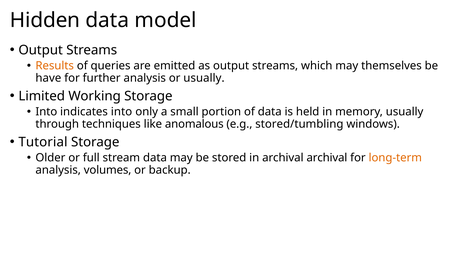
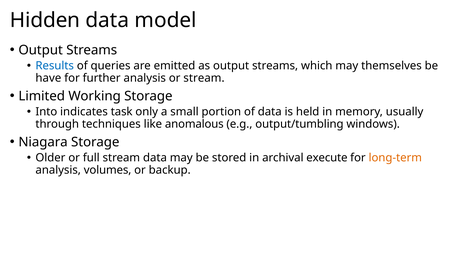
Results colour: orange -> blue (55, 66)
or usually: usually -> stream (204, 78)
indicates into: into -> task (122, 112)
stored/tumbling: stored/tumbling -> output/tumbling (299, 124)
Tutorial: Tutorial -> Niagara (43, 142)
archival archival: archival -> execute (327, 158)
